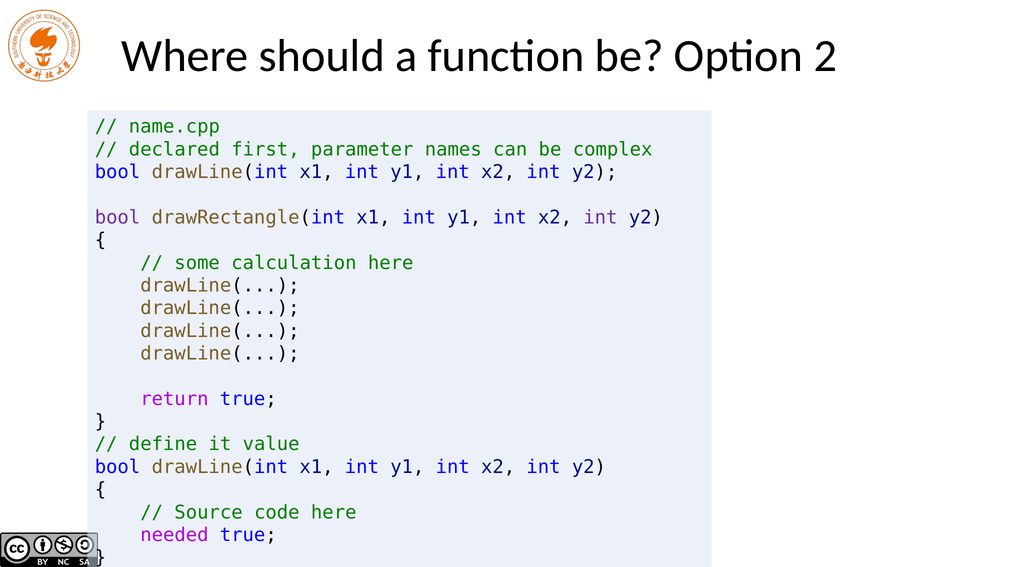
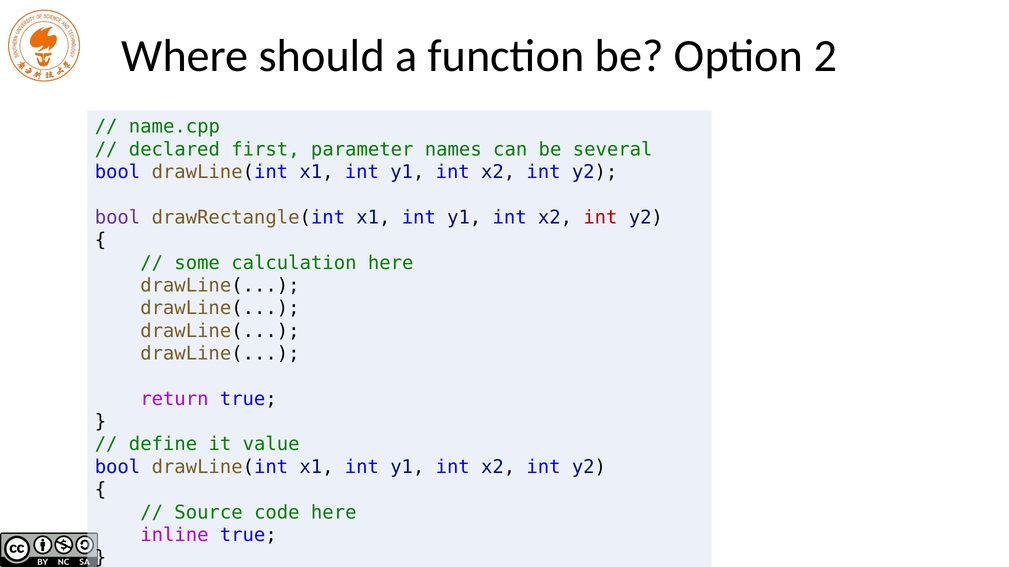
complex: complex -> several (613, 150)
int colour: purple -> red (600, 218)
needed: needed -> inline (174, 535)
